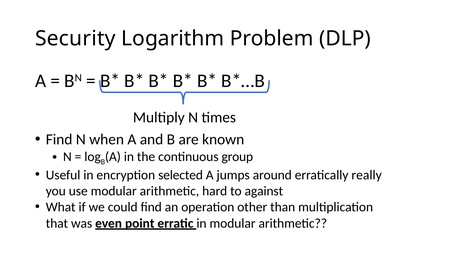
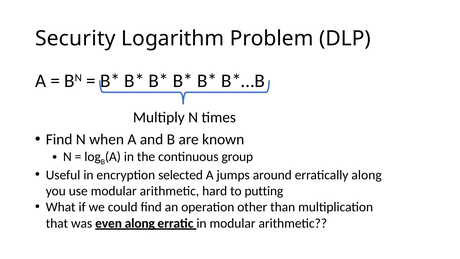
erratically really: really -> along (367, 175)
against: against -> putting (264, 191)
even point: point -> along (140, 223)
